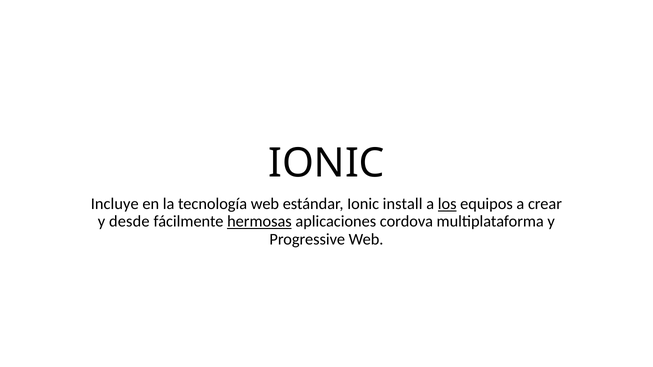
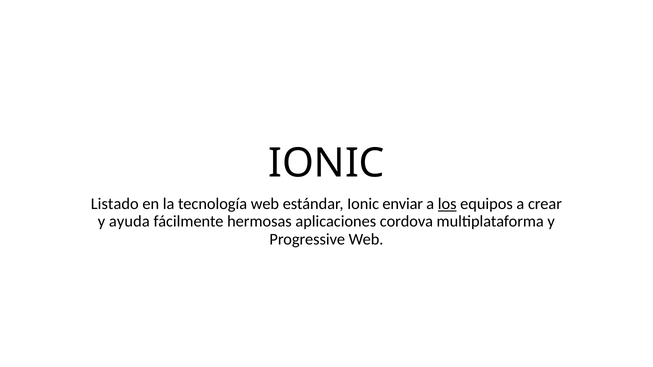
Incluye: Incluye -> Listado (115, 204)
install: install -> enviar (403, 204)
desde: desde -> ayuda (129, 222)
hermosas underline: present -> none (259, 222)
